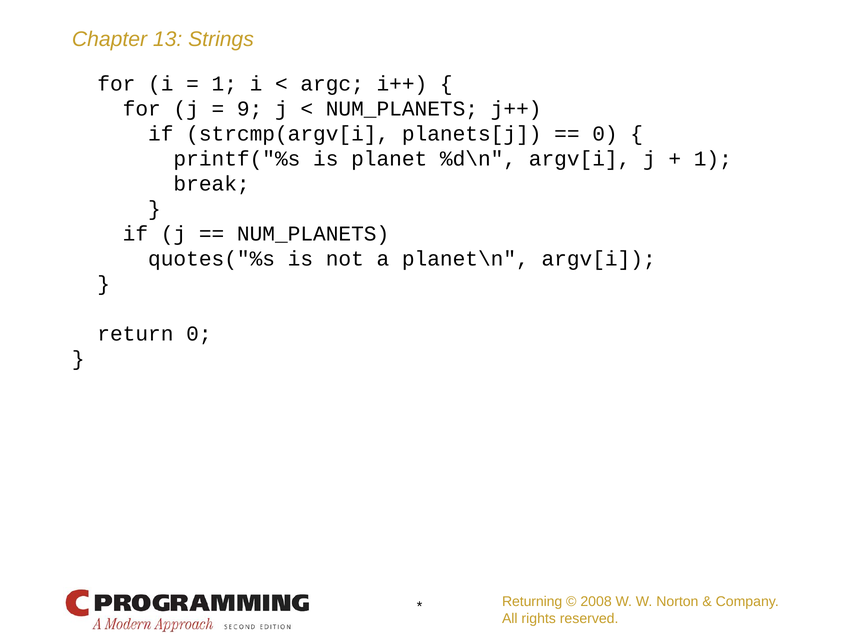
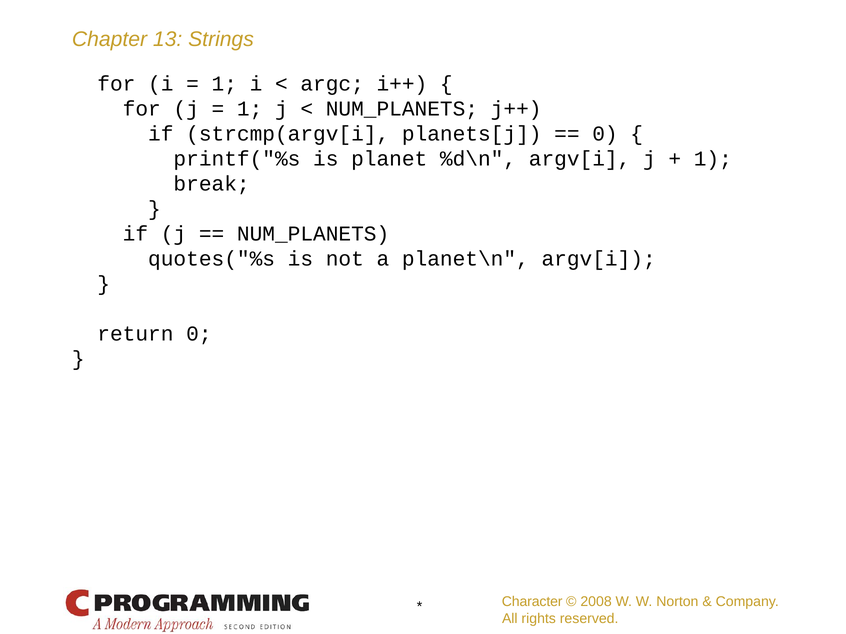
9: 9 -> 1 (250, 109)
Returning: Returning -> Character (532, 602)
